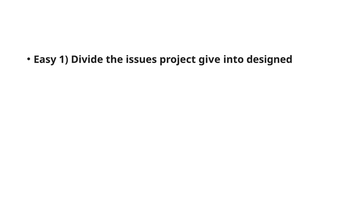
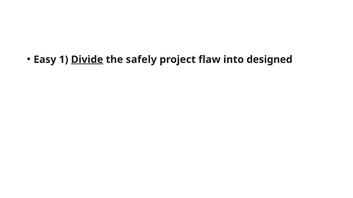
Divide underline: none -> present (87, 60)
issues: issues -> safely (141, 60)
give: give -> flaw (209, 60)
